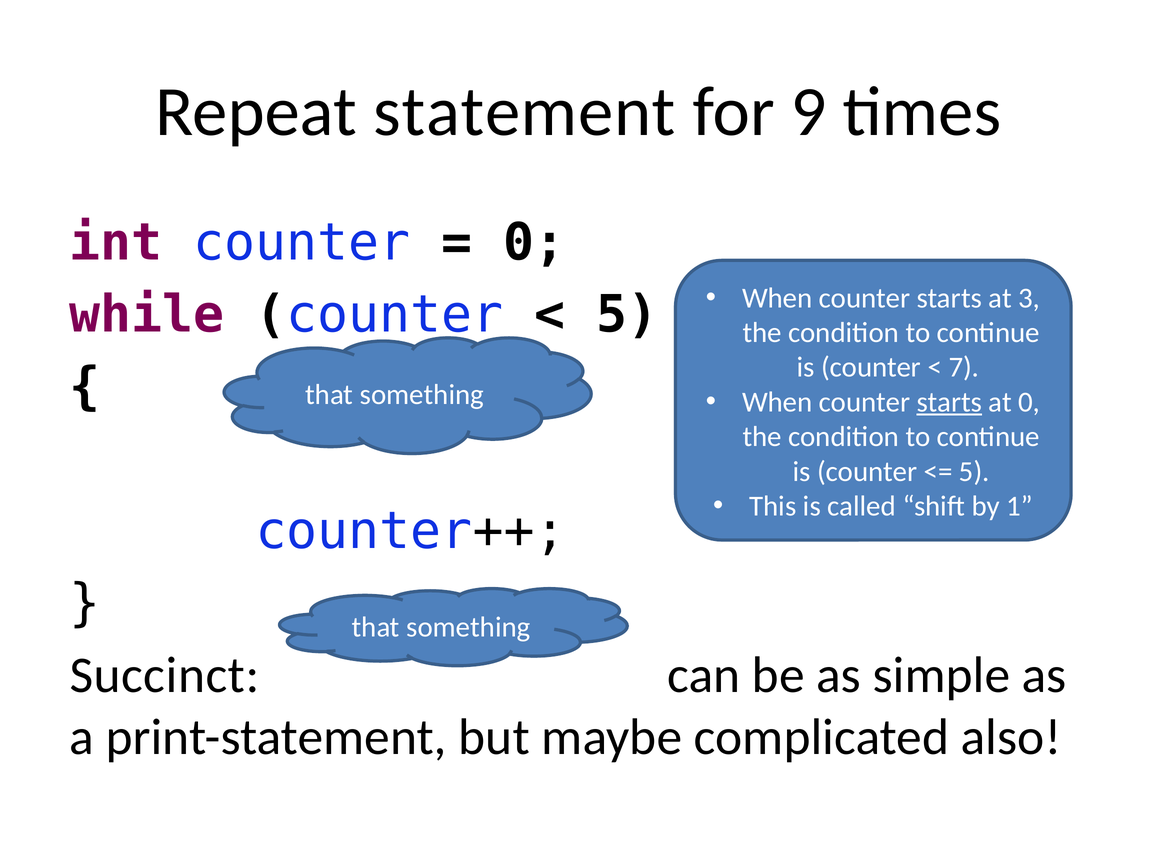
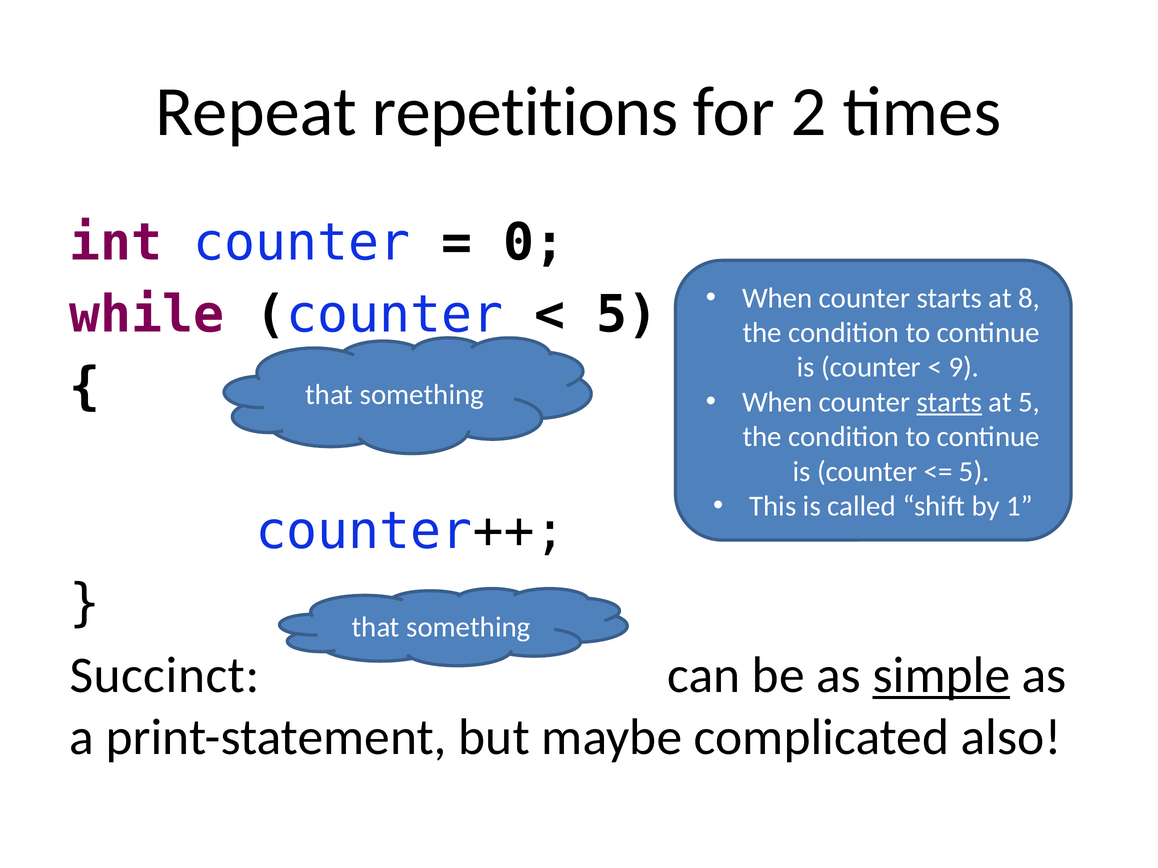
statement: statement -> repetitions (525, 112)
9: 9 -> 2 (809, 112)
3: 3 -> 8 (1029, 298)
7: 7 -> 9 (964, 368)
at 0: 0 -> 5 (1029, 402)
simple underline: none -> present (941, 676)
